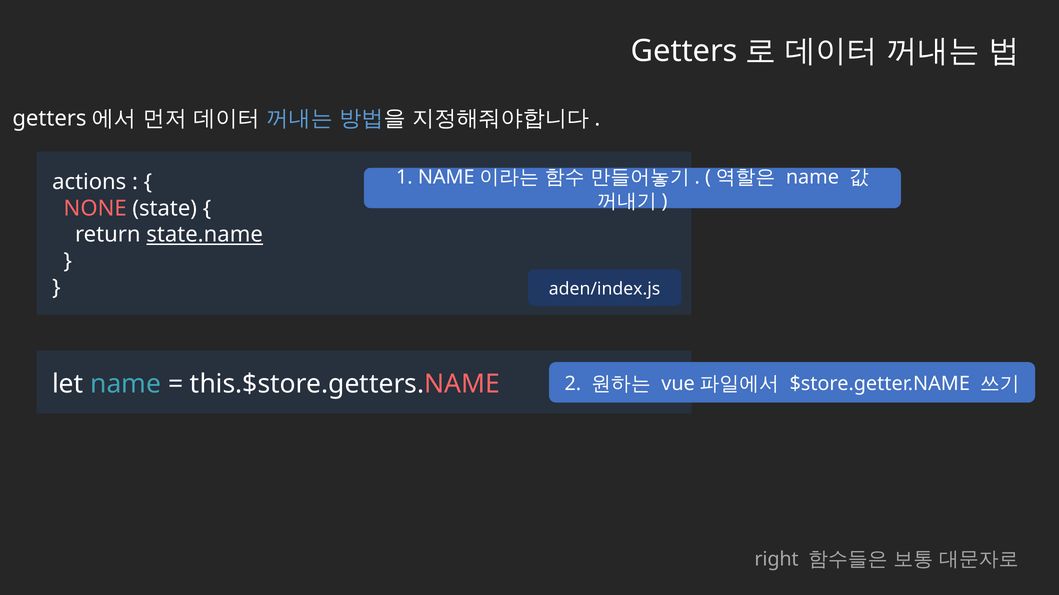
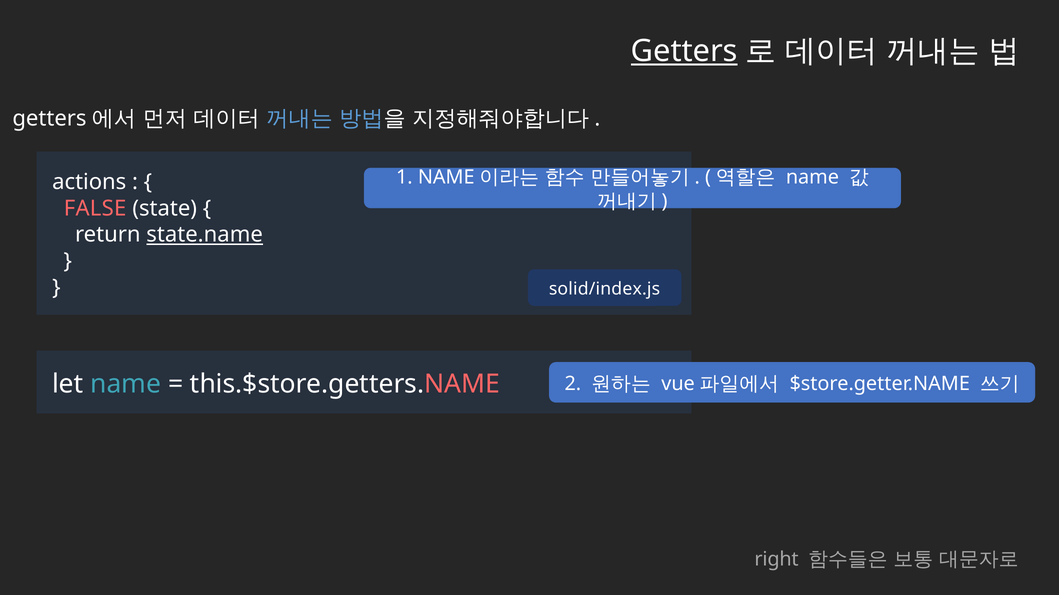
Getters underline: none -> present (684, 51)
NONE: NONE -> FALSE (95, 208)
aden/index.js: aden/index.js -> solid/index.js (604, 289)
